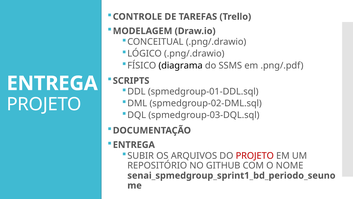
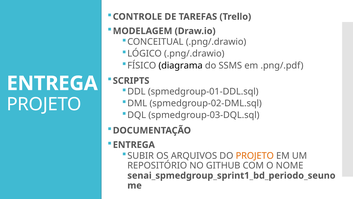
PROJETO colour: red -> orange (255, 155)
